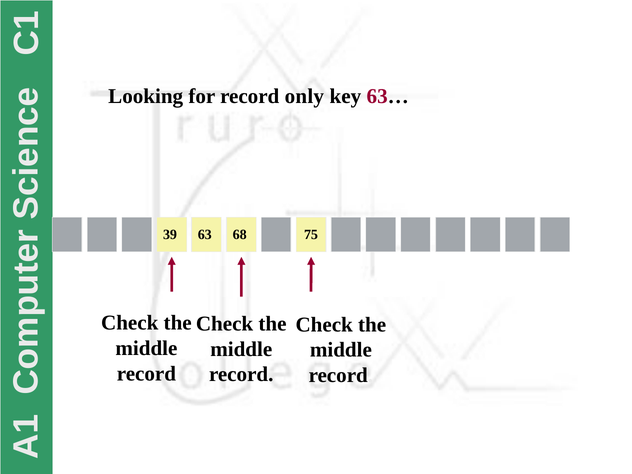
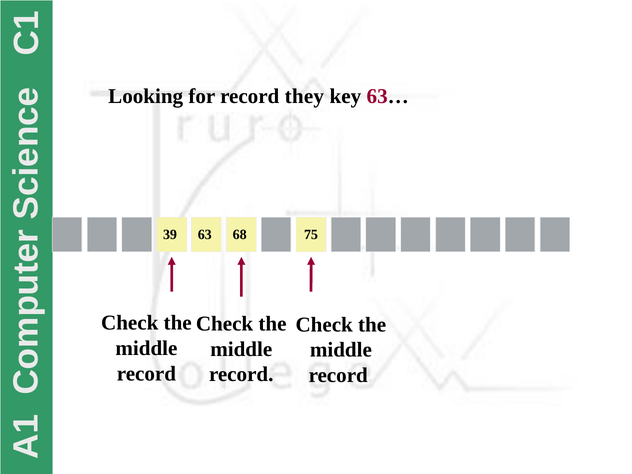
only: only -> they (304, 96)
